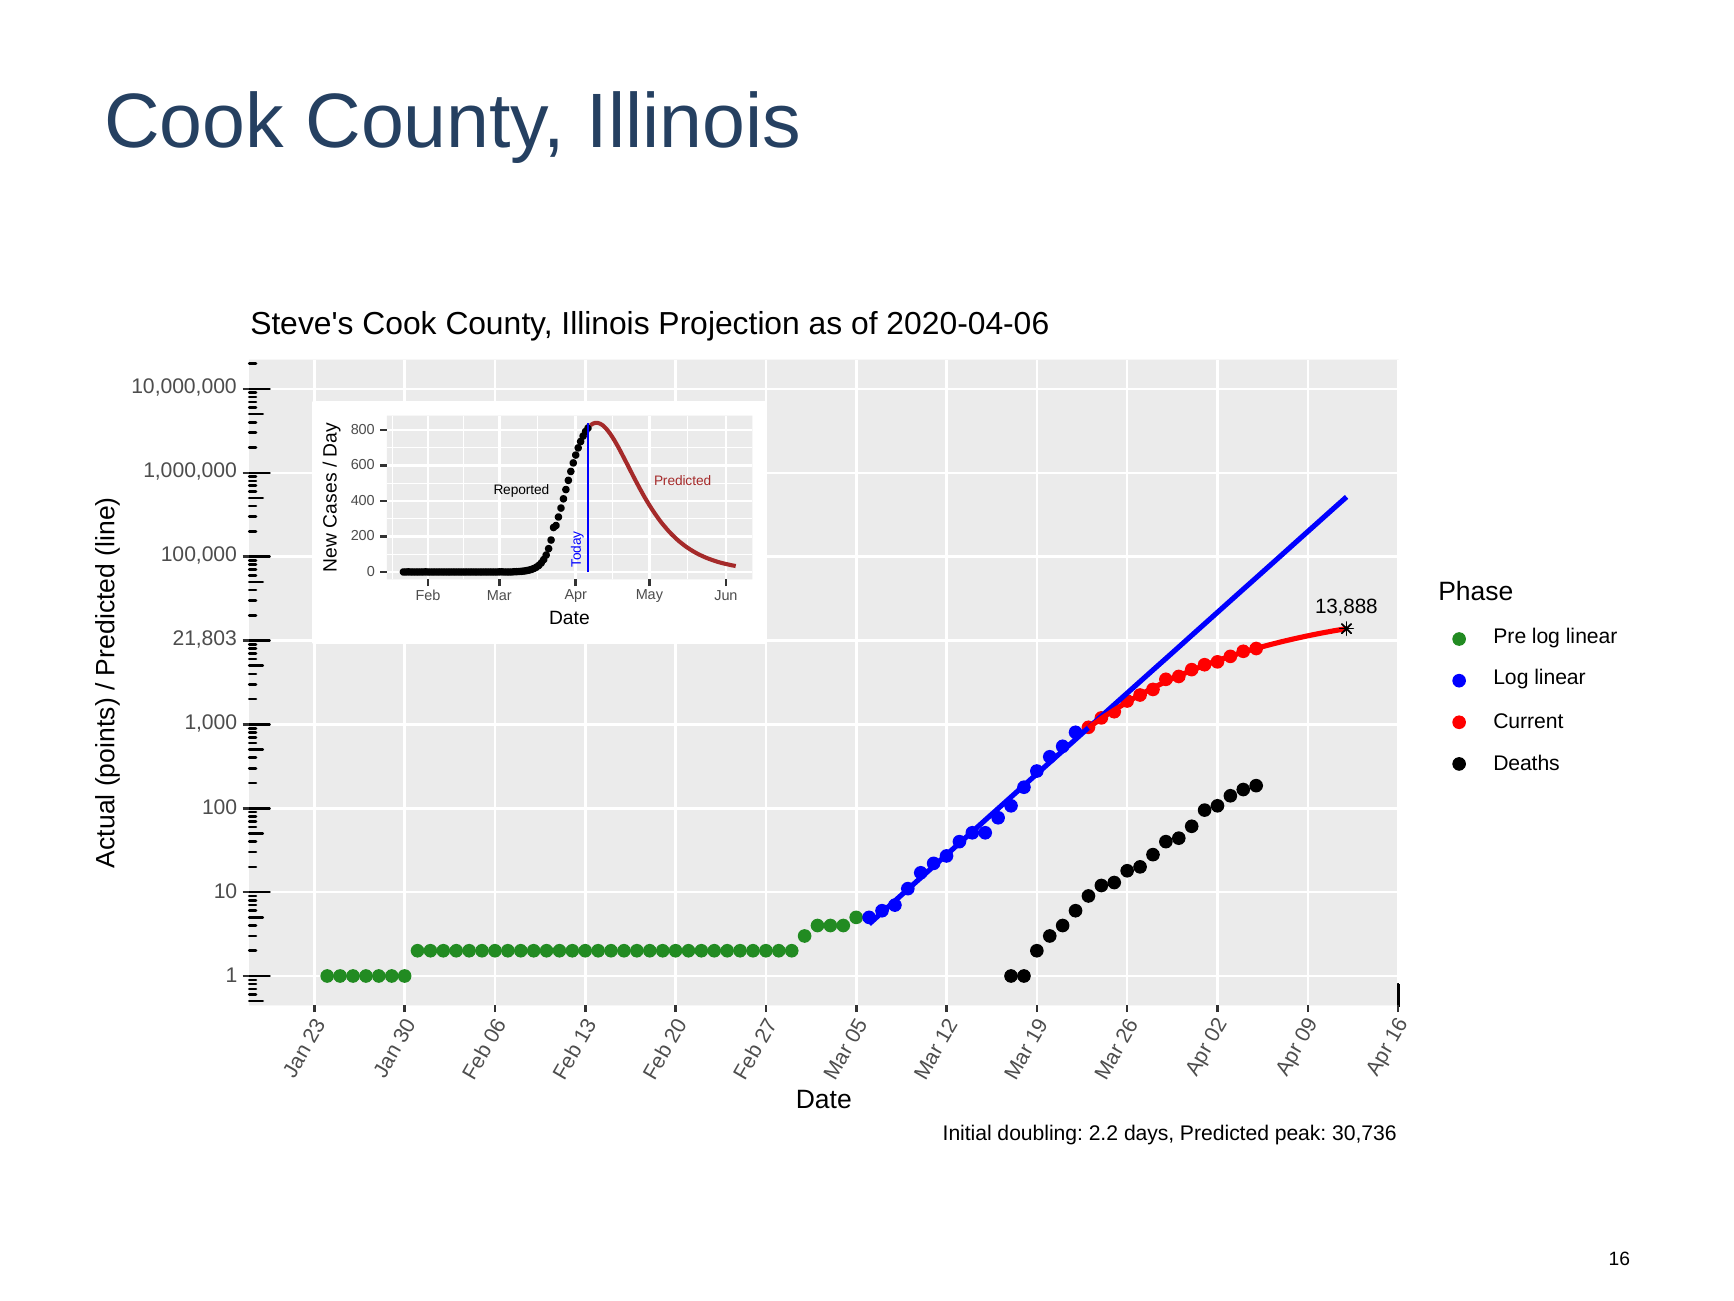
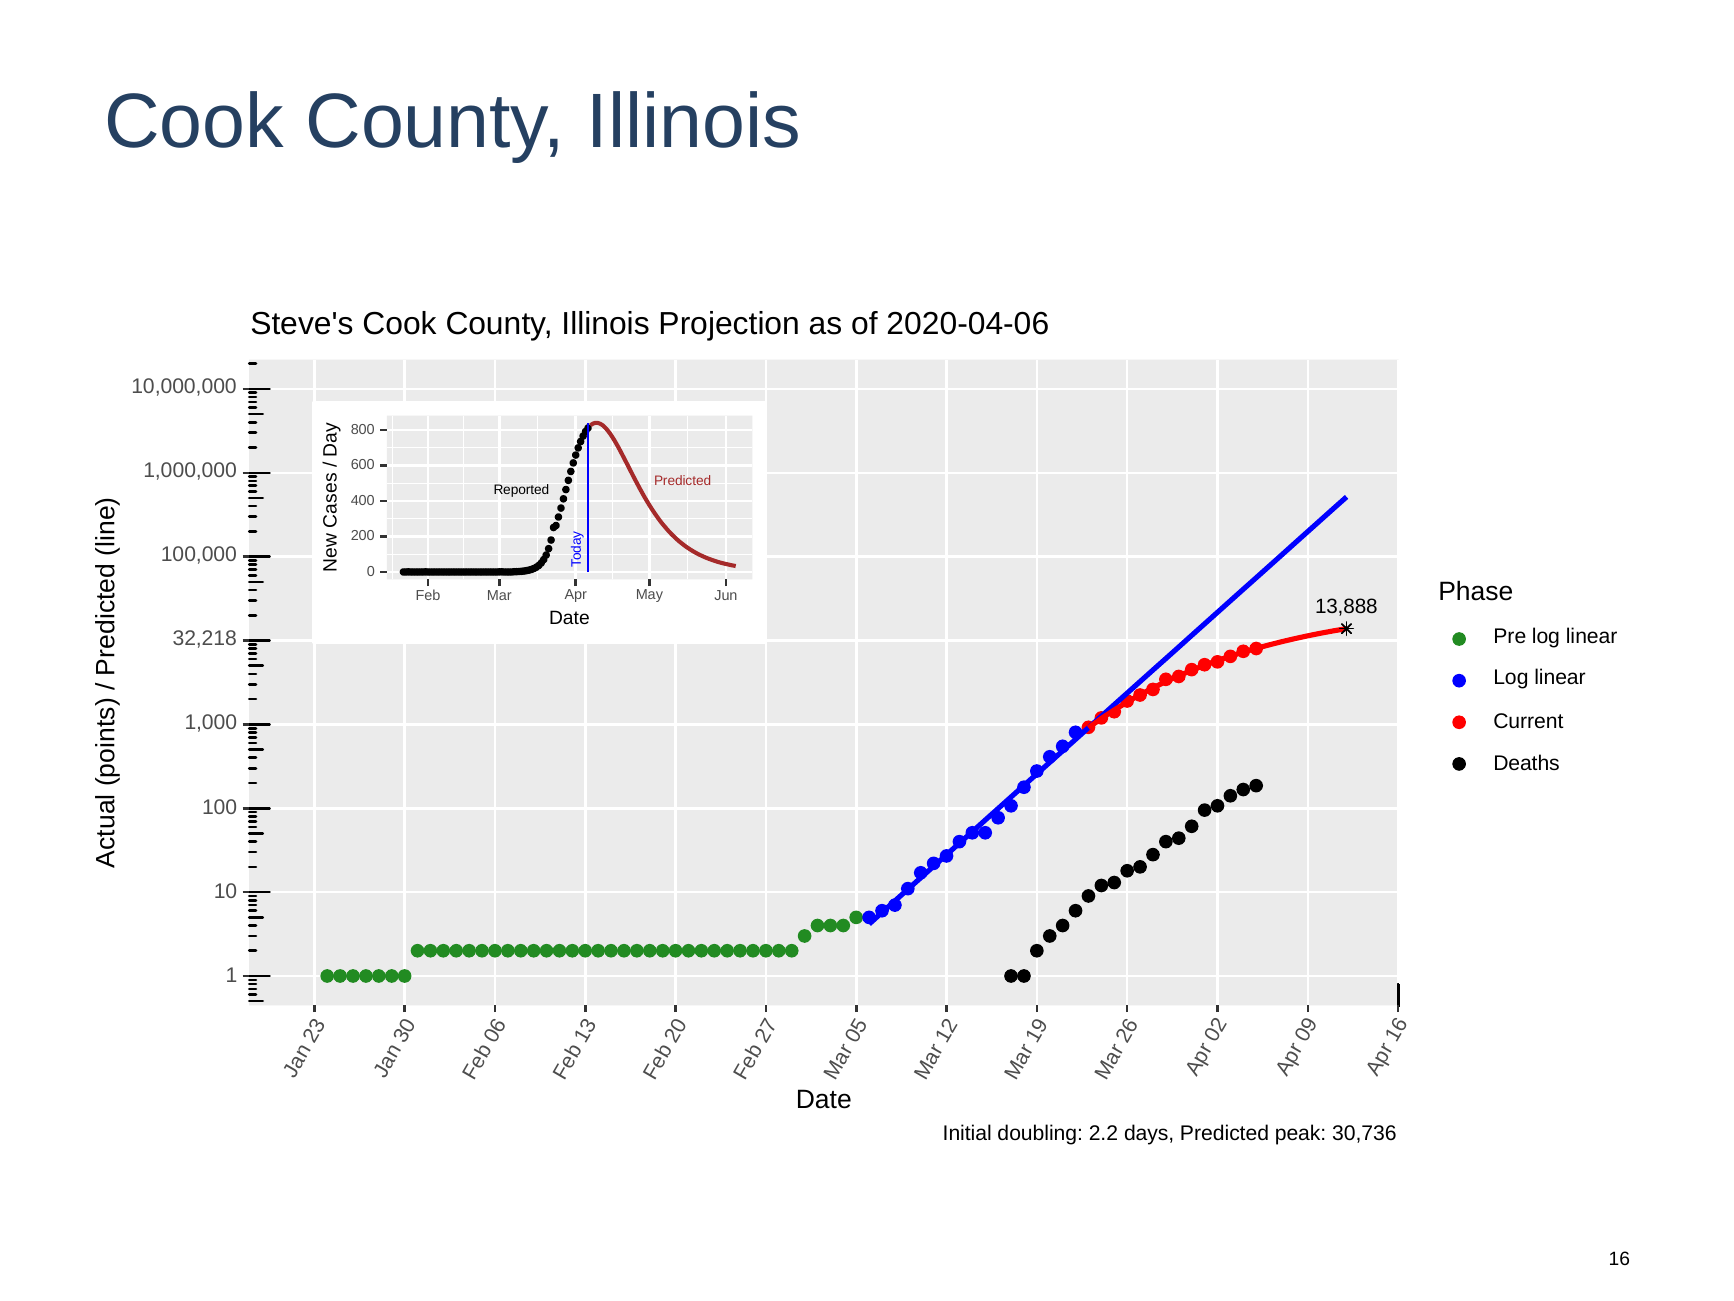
21,803: 21,803 -> 32,218 (205, 638)
